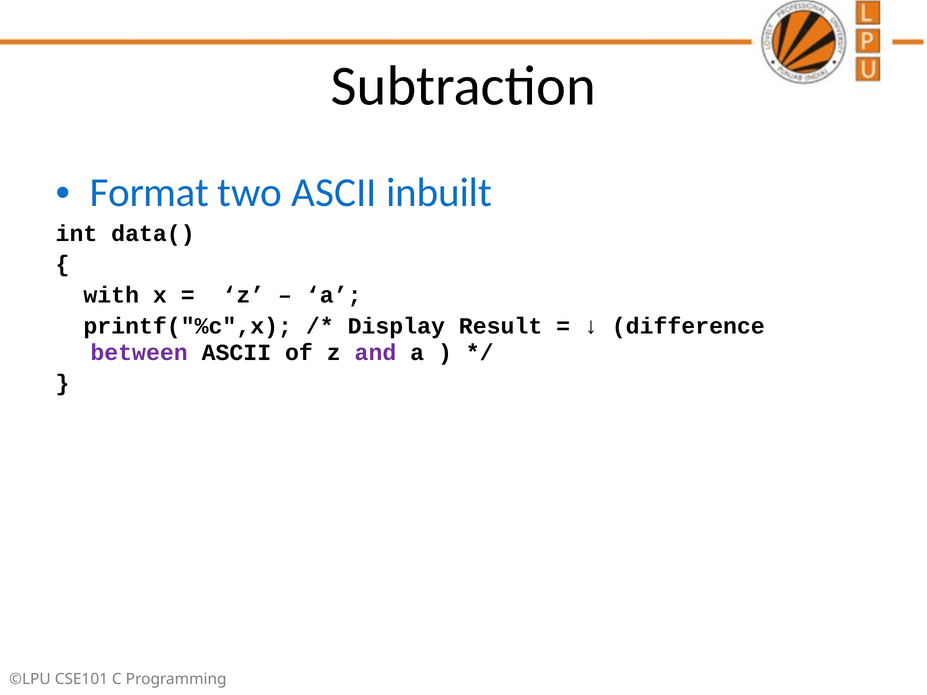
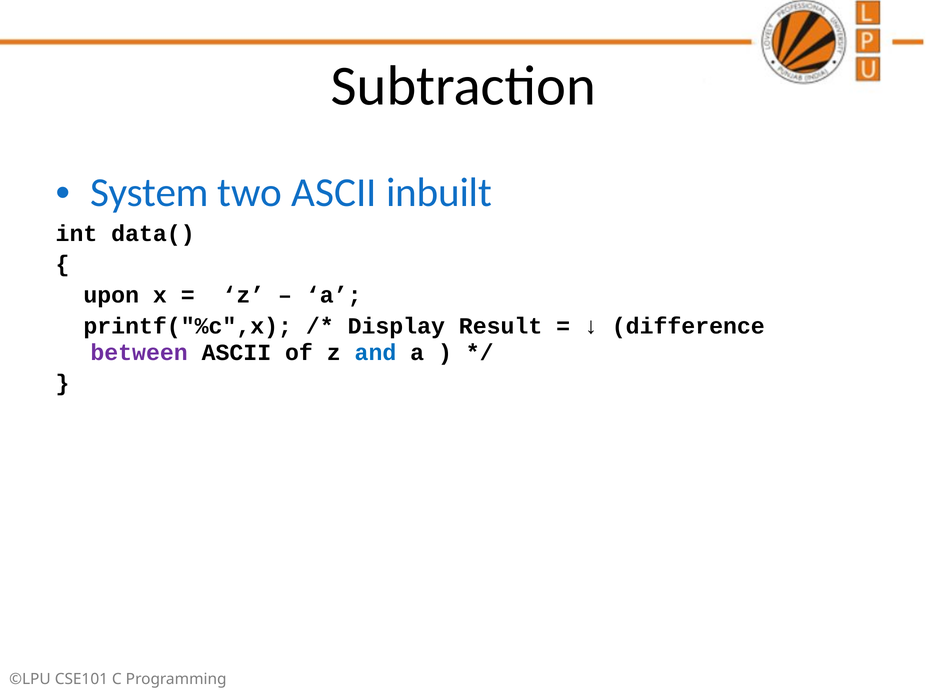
Format: Format -> System (149, 192)
with: with -> upon (111, 295)
and colour: purple -> blue (375, 353)
